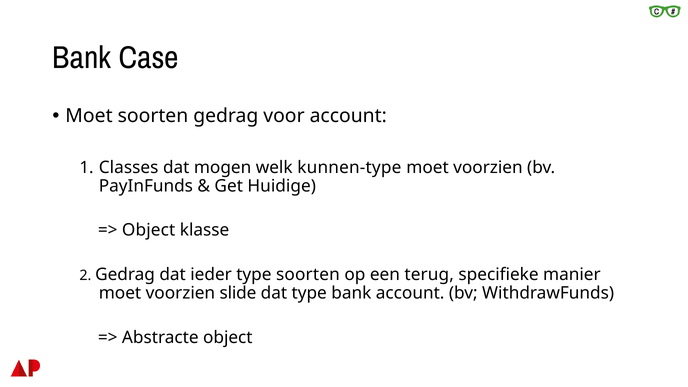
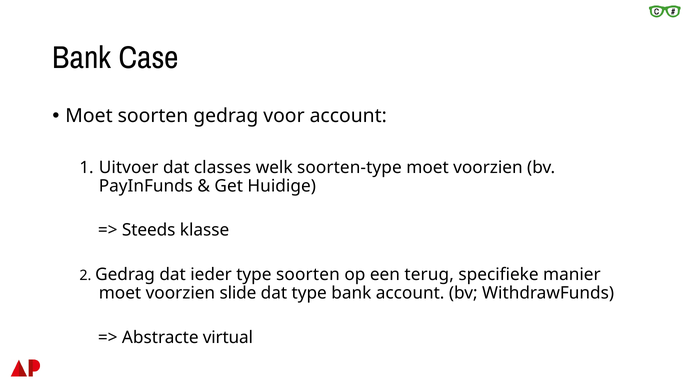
Classes: Classes -> Uitvoer (129, 167)
mogen: mogen -> classes (223, 167)
kunnen-type: kunnen-type -> soorten-type (349, 167)
Object: Object -> Steeds (149, 230)
Abstracte object: object -> virtual (228, 337)
